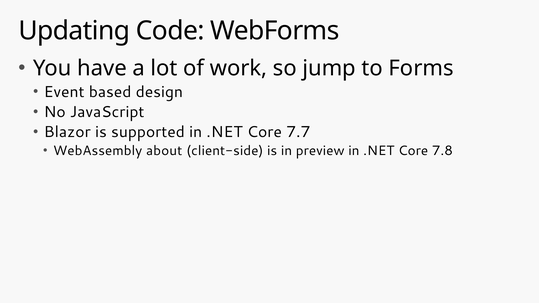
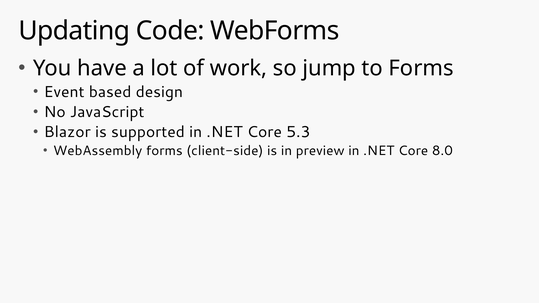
7.7: 7.7 -> 5.3 (298, 132)
WebAssembly about: about -> forms (164, 151)
7.8: 7.8 -> 8.0 (442, 151)
